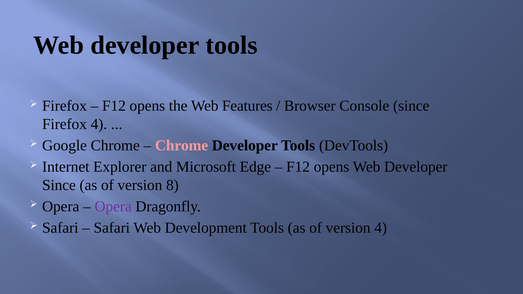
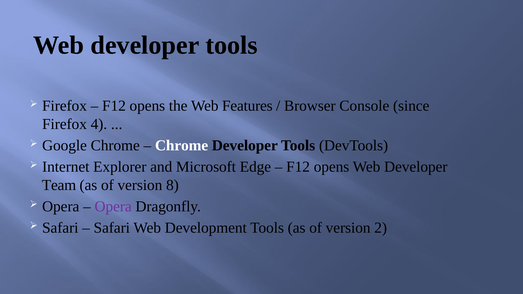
Chrome colour: pink -> white (182, 146)
Since: Since -> Team (59, 185)
version 4: 4 -> 2 (381, 228)
